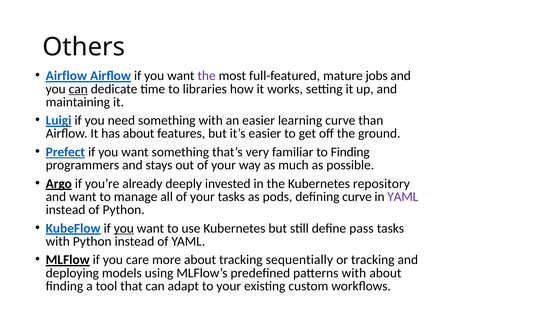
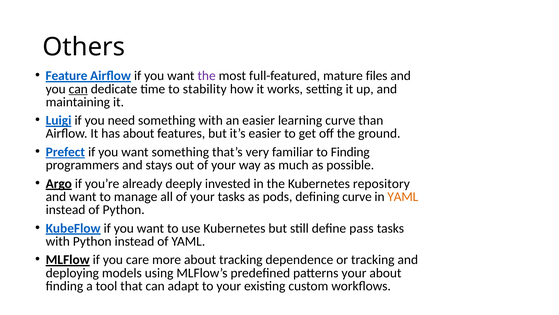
Airflow: Airflow -> Feature (66, 76)
jobs: jobs -> files (377, 76)
libraries: libraries -> stability (205, 89)
YAML colour: purple -> orange (403, 196)
you underline: present -> none (124, 228)
sequentially: sequentially -> dependence (299, 259)
patterns with: with -> your (354, 272)
